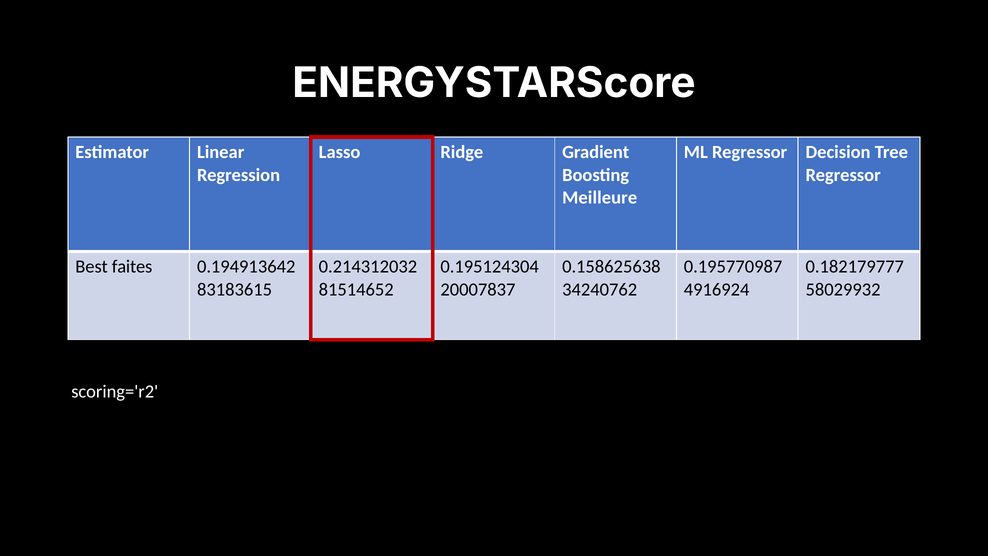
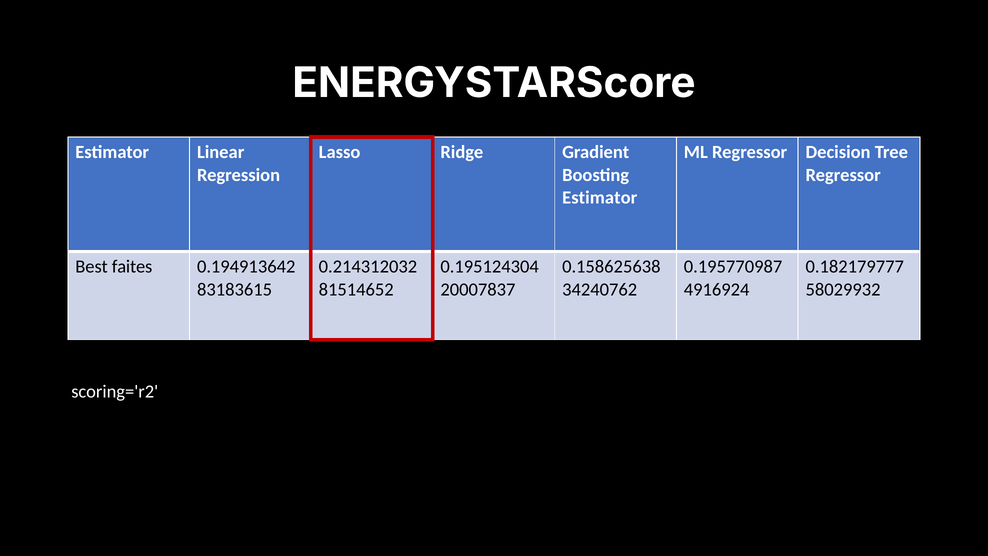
Meilleure: Meilleure -> Estimator (600, 197)
